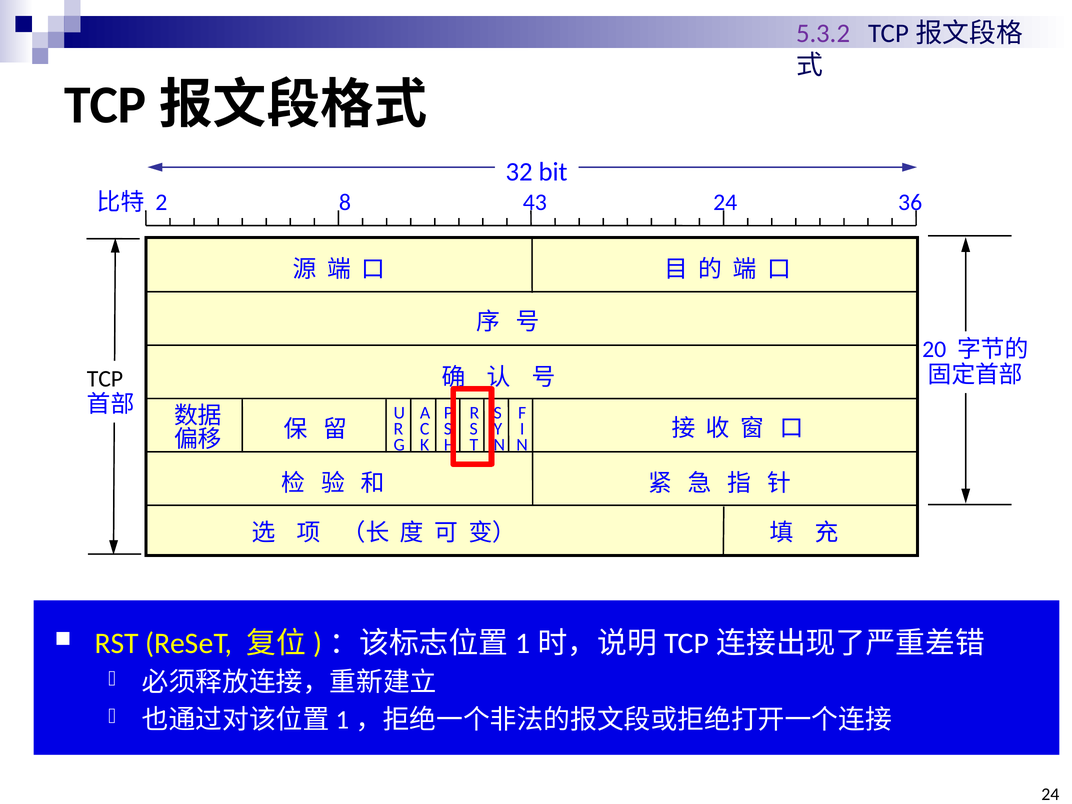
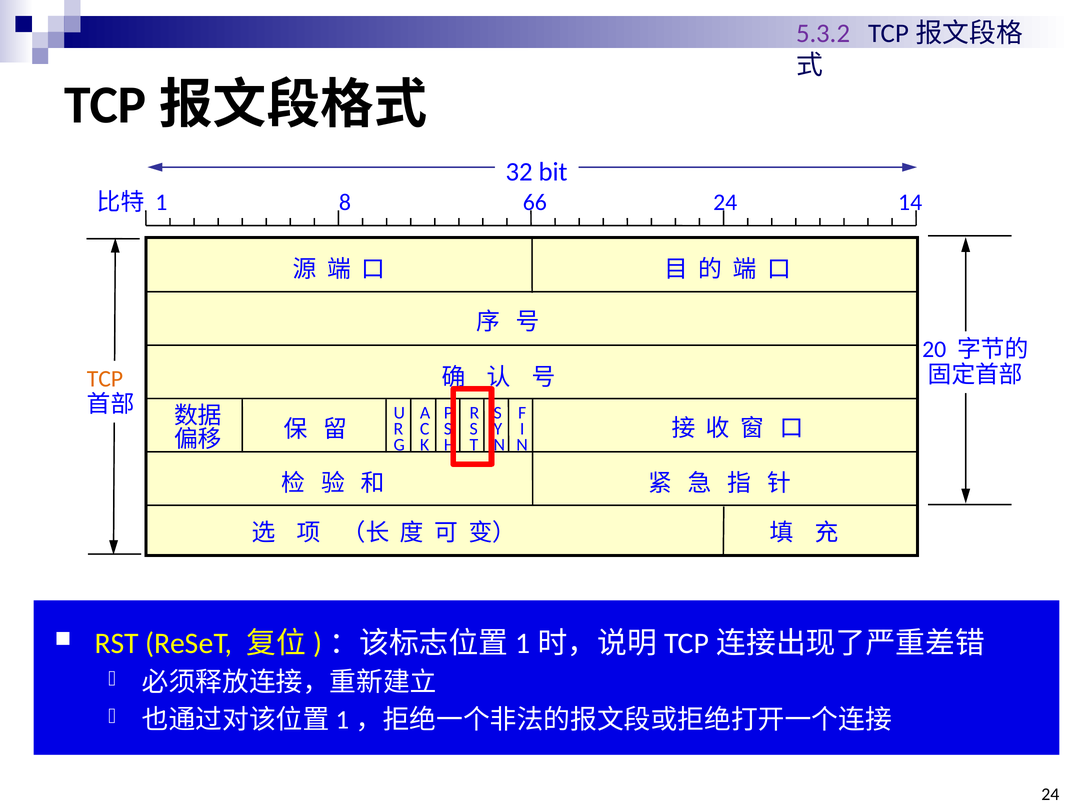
2: 2 -> 1 (161, 202)
43: 43 -> 66 (535, 202)
36: 36 -> 14 (910, 202)
TCP colour: black -> orange (105, 379)
